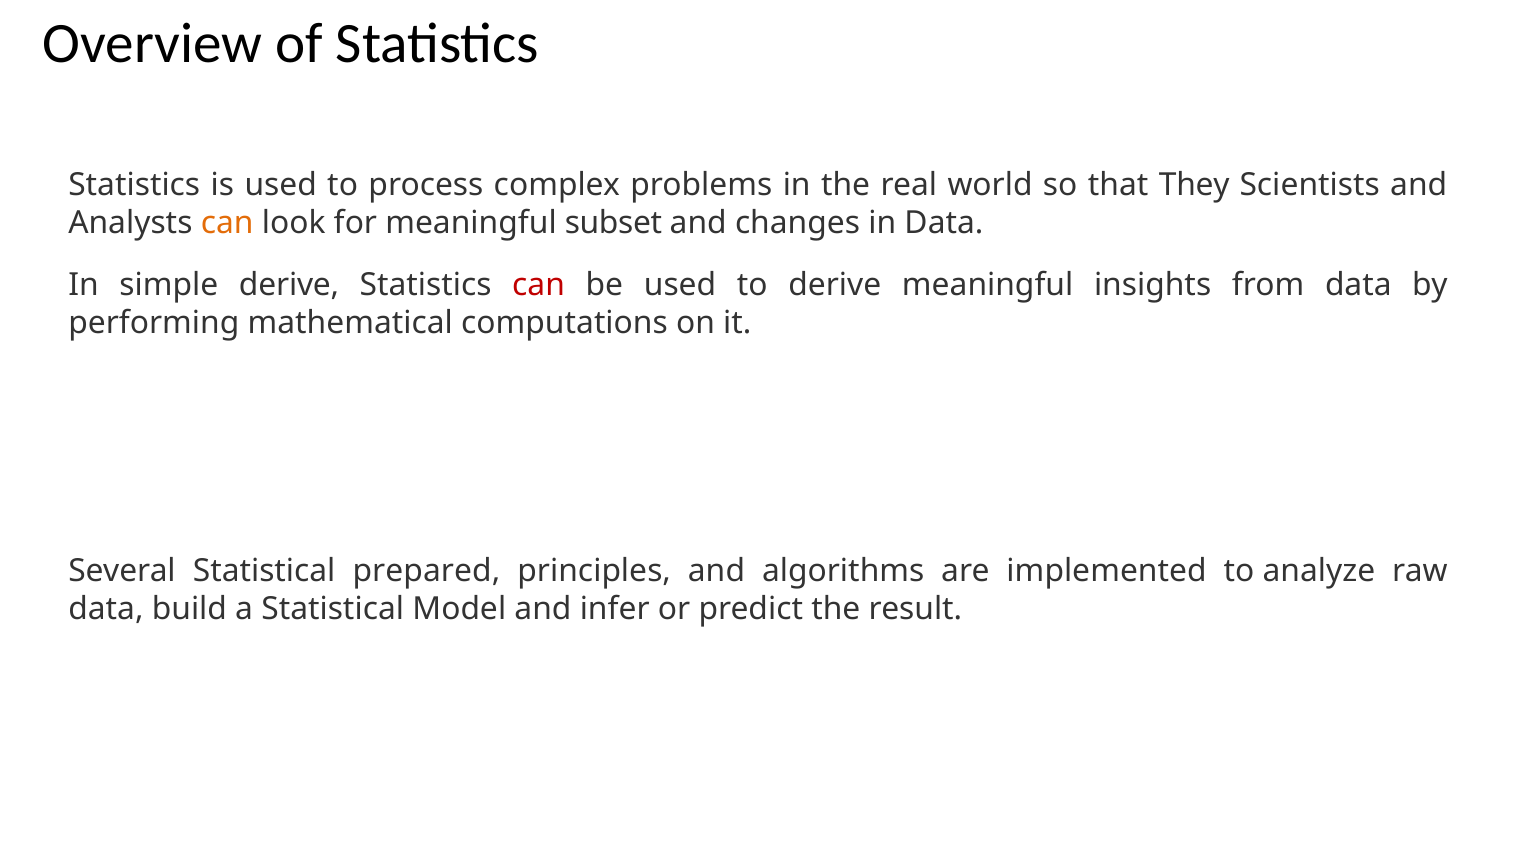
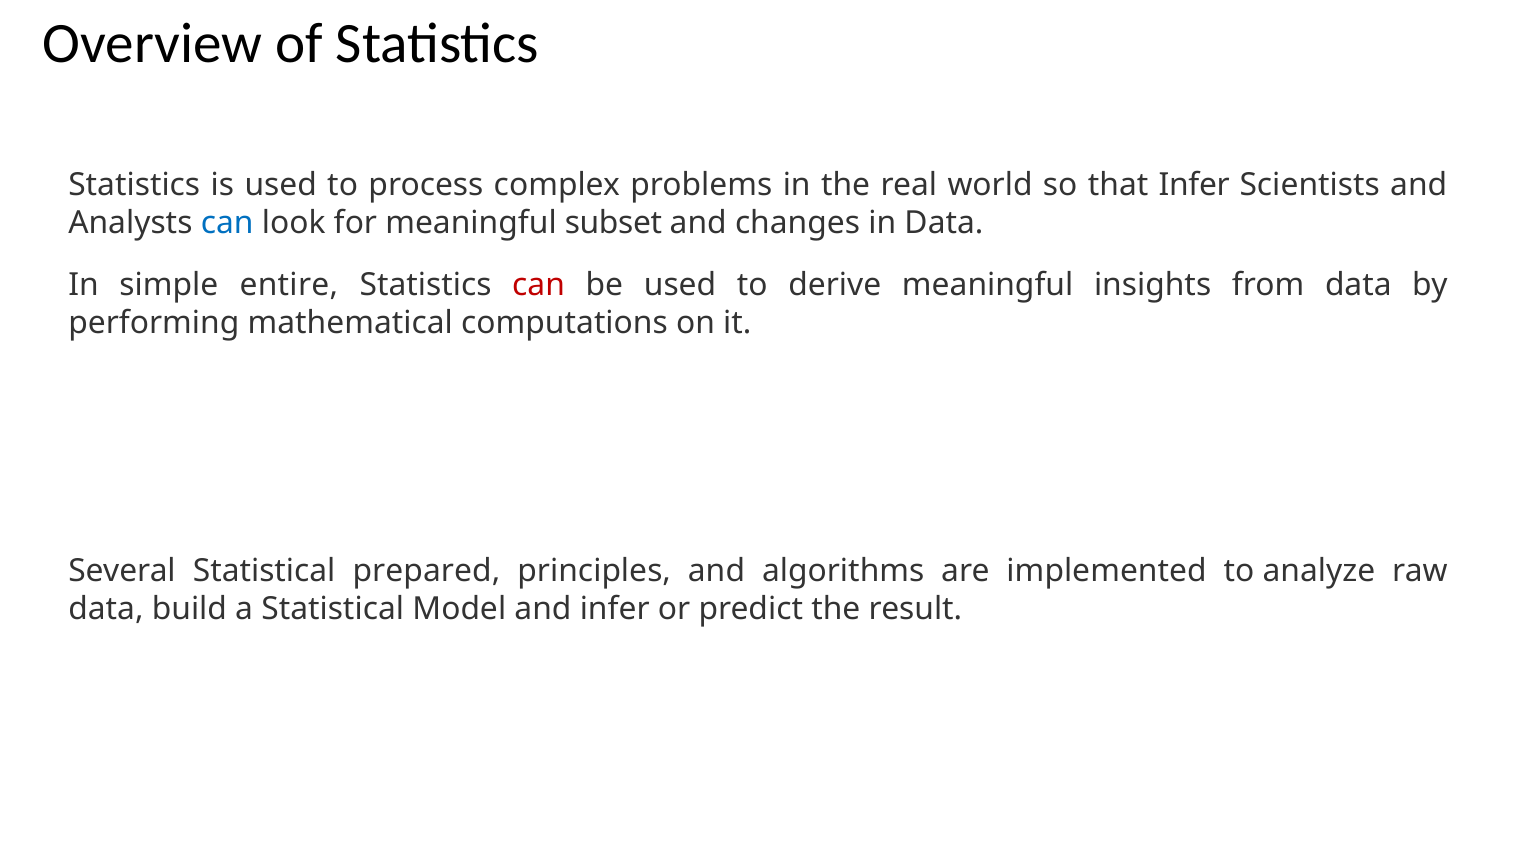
that They: They -> Infer (1194, 185)
can colour: orange -> blue (227, 223)
simple derive: derive -> entire (289, 285)
